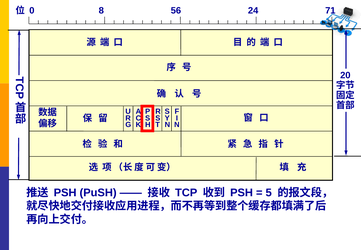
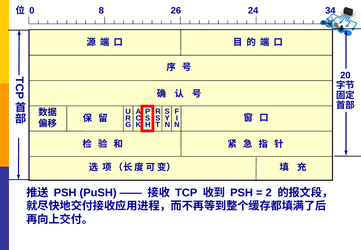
56: 56 -> 26 (176, 11)
71: 71 -> 34 (330, 11)
5: 5 -> 2 (269, 193)
